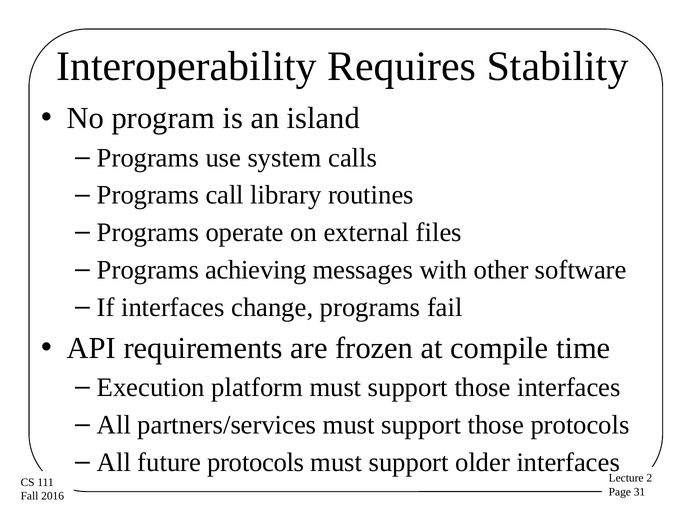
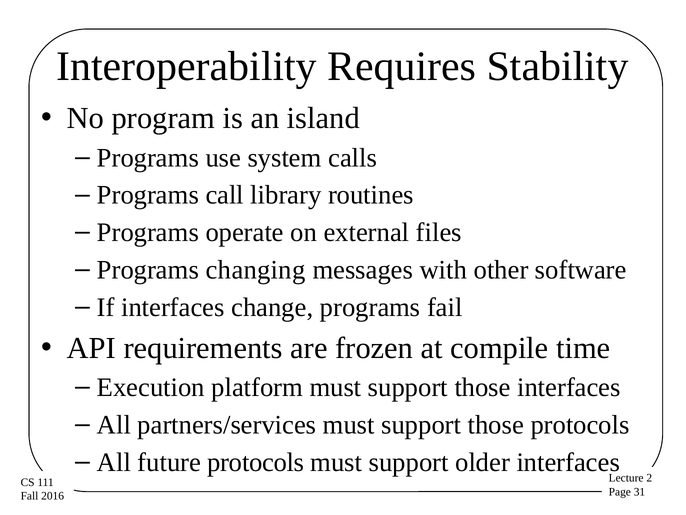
achieving: achieving -> changing (256, 270)
